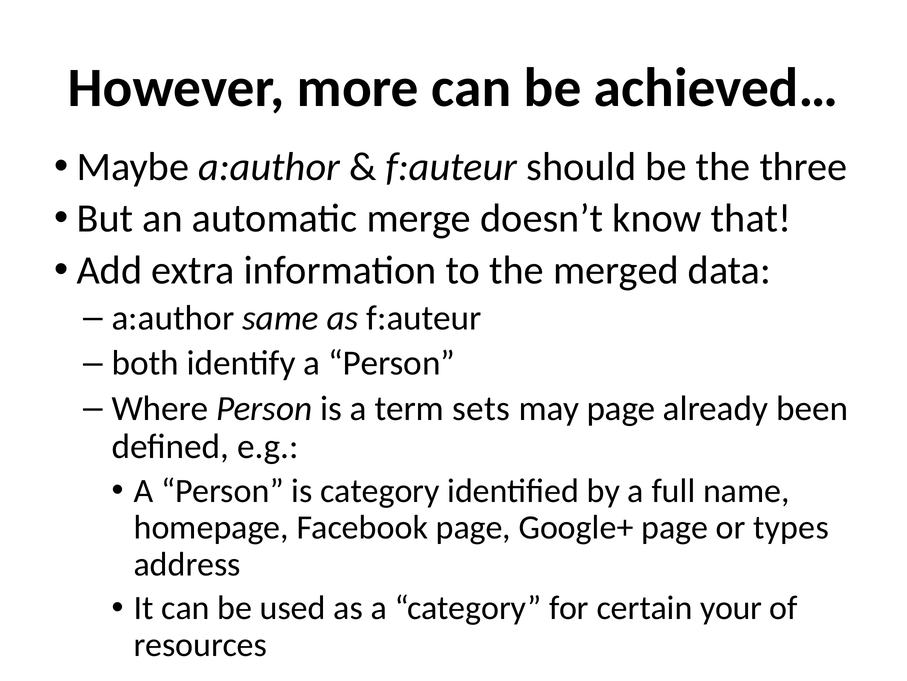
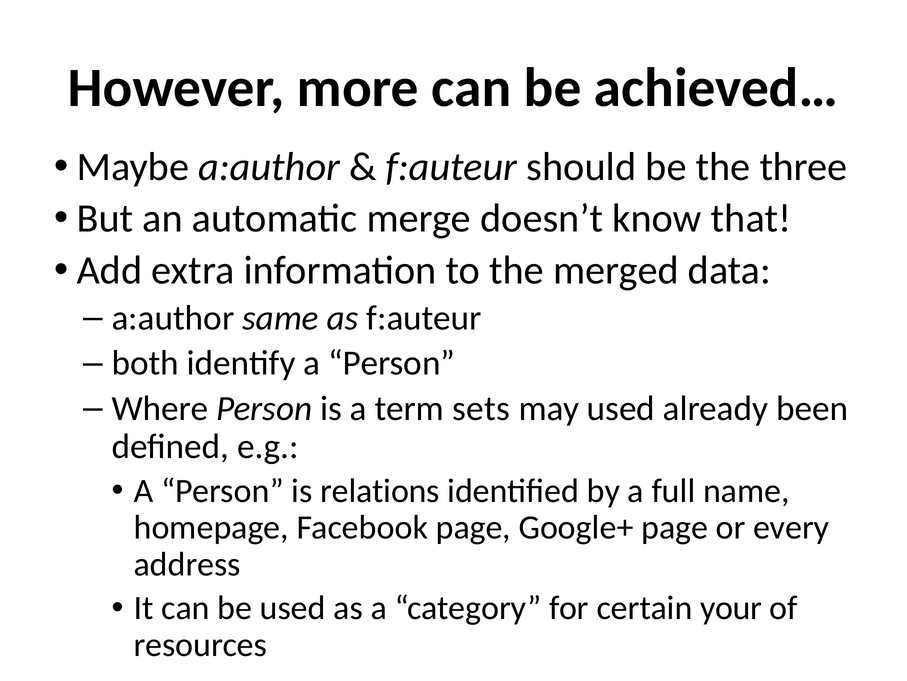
may page: page -> used (621, 408)
is category: category -> relations (380, 490)
types: types -> every (791, 527)
